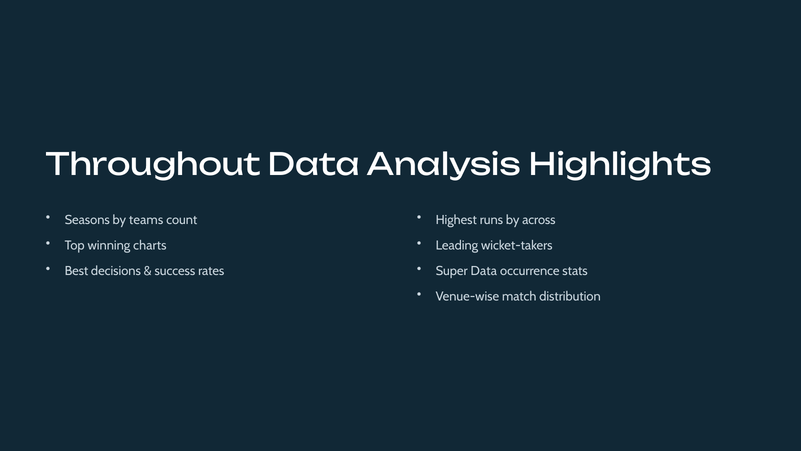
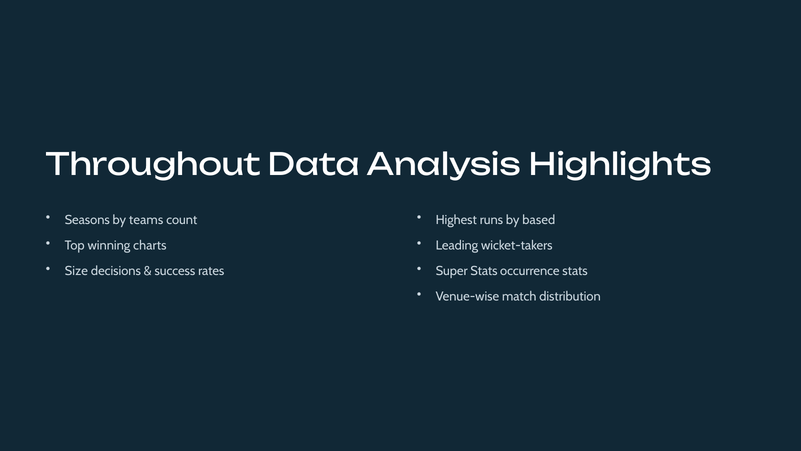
across: across -> based (539, 220)
Best: Best -> Size (76, 271)
Super Data: Data -> Stats (484, 271)
